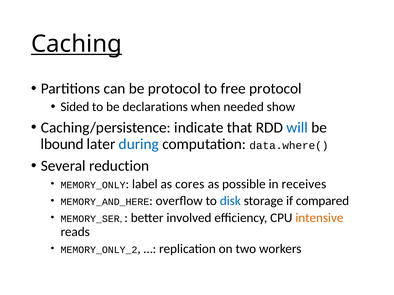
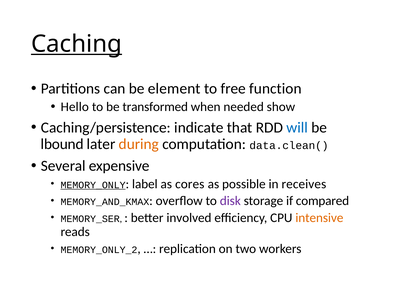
be protocol: protocol -> element (174, 89)
free protocol: protocol -> function (275, 89)
Sided: Sided -> Hello (75, 107)
declarations: declarations -> transformed (155, 107)
during colour: blue -> orange (139, 144)
data.where(: data.where( -> data.clean( (289, 146)
reduction: reduction -> expensive (119, 166)
MEMORY_ONLY underline: none -> present (93, 185)
MEMORY_AND_HERE: MEMORY_AND_HERE -> MEMORY_AND_KMAX (105, 202)
disk colour: blue -> purple (230, 201)
